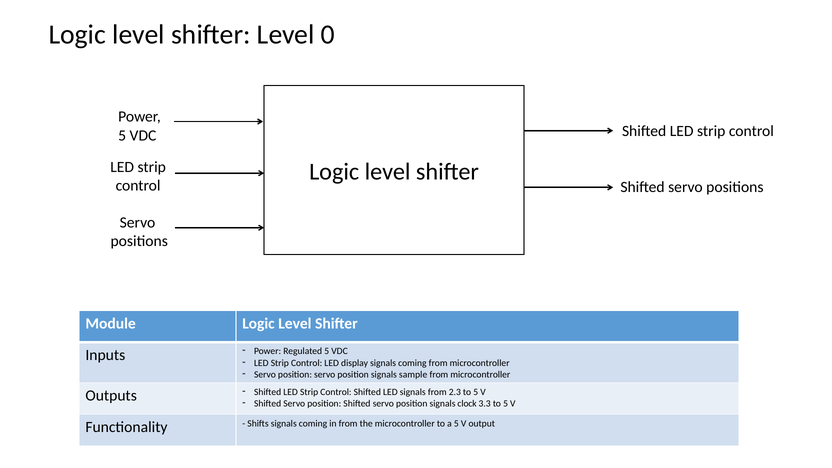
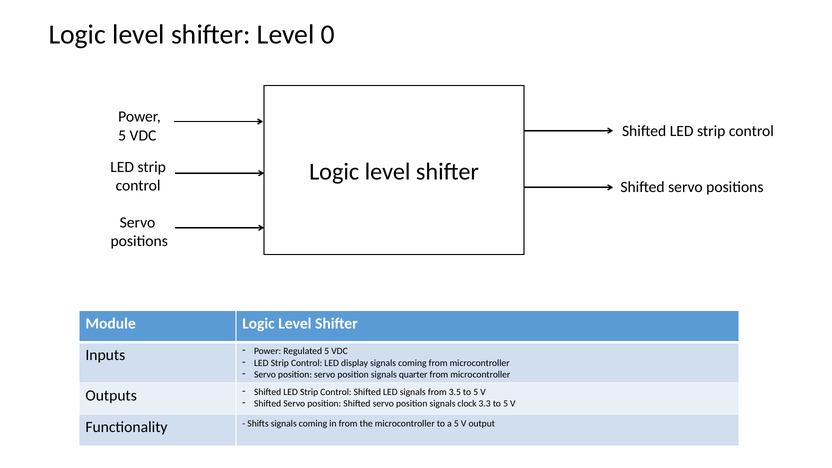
sample: sample -> quarter (413, 375)
2.3: 2.3 -> 3.5 (455, 392)
